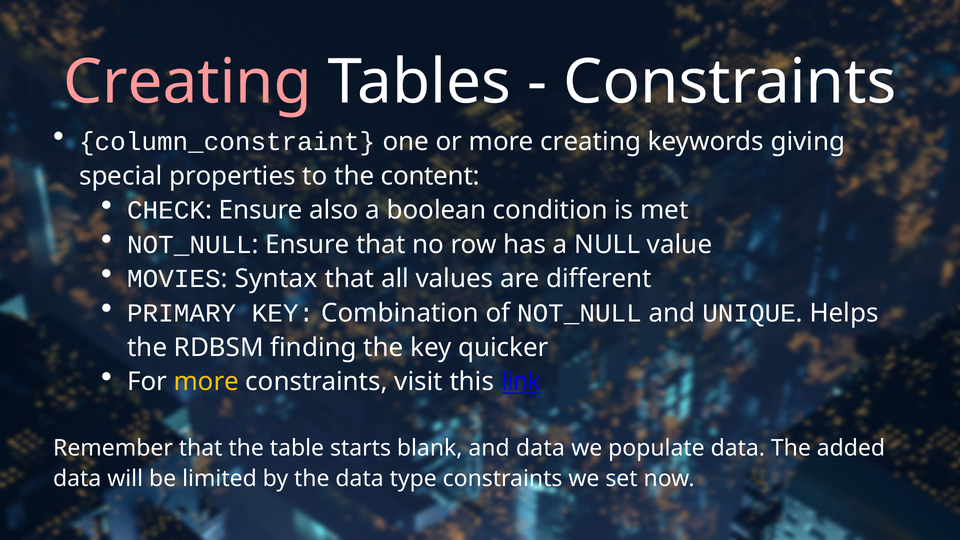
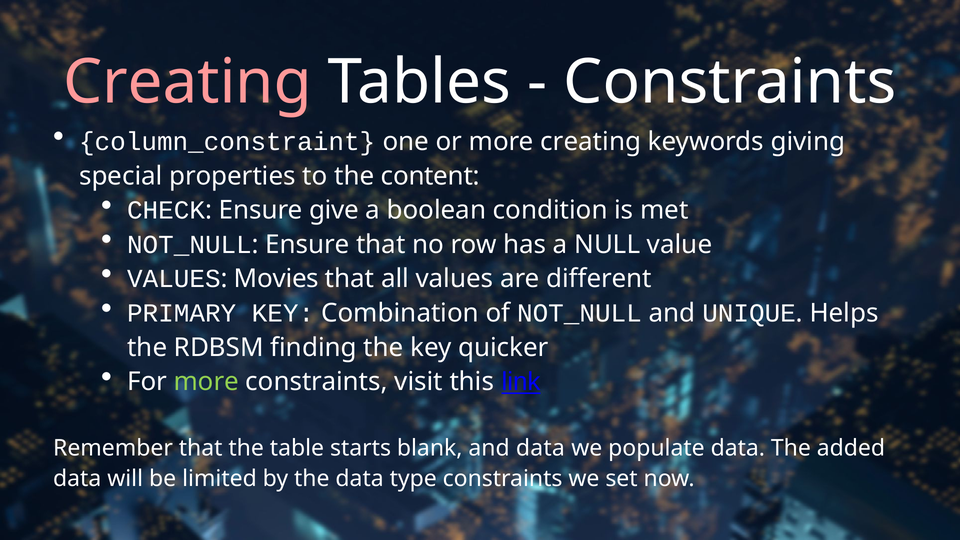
also: also -> give (334, 210)
MOVIES: MOVIES -> VALUES (174, 279)
Syntax: Syntax -> Movies (276, 279)
more colour: yellow -> light green (206, 382)
